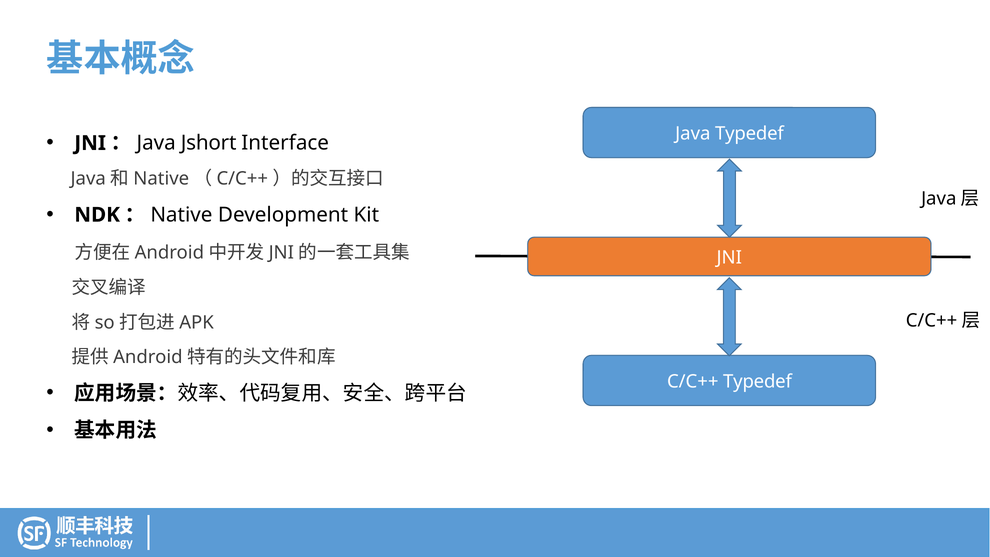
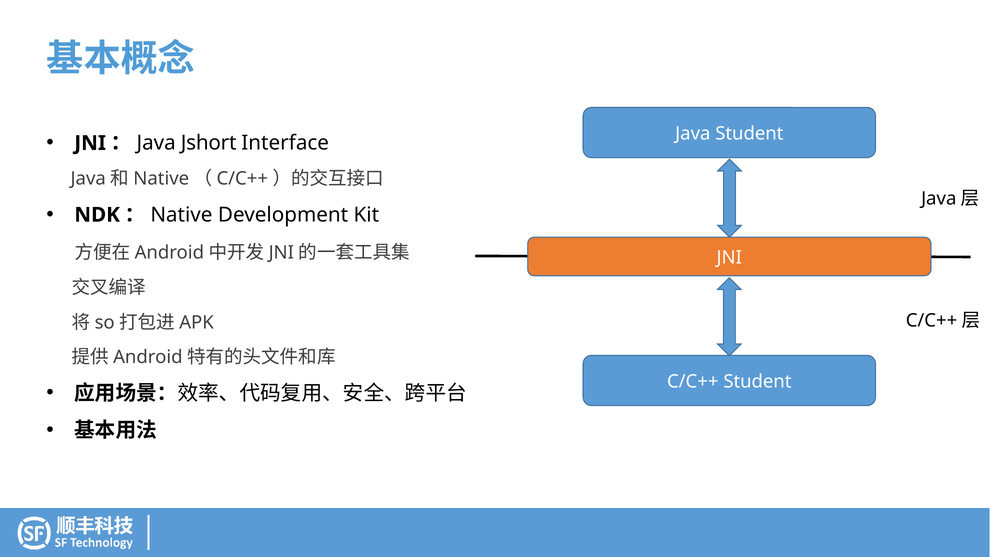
Java Typedef: Typedef -> Student (749, 134)
C/C++ Typedef: Typedef -> Student (757, 382)
